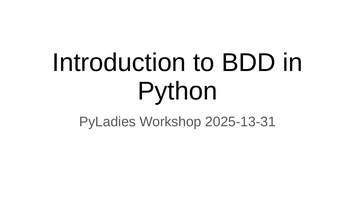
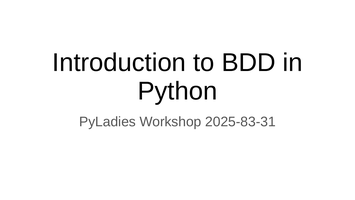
2025-13-31: 2025-13-31 -> 2025-83-31 (240, 122)
